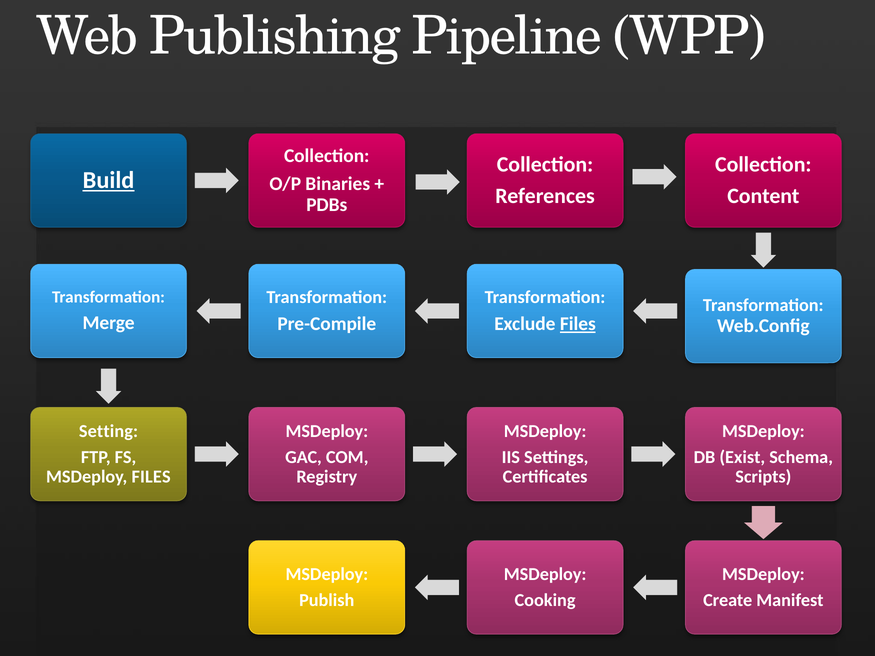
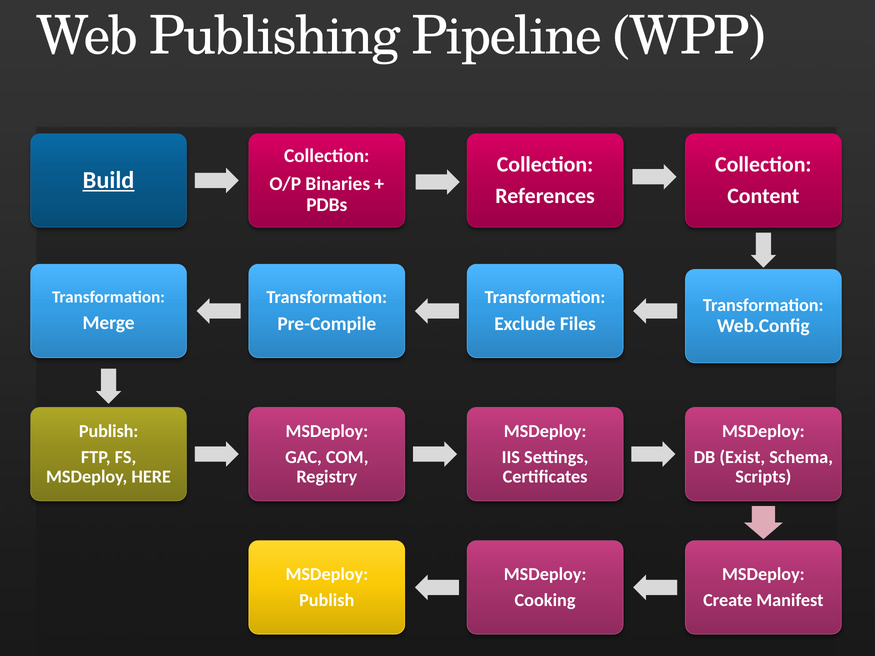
Files underline: present -> none (578, 324)
Setting: Setting -> Publish (109, 431)
MSDeploy FILES: FILES -> HERE (151, 477)
